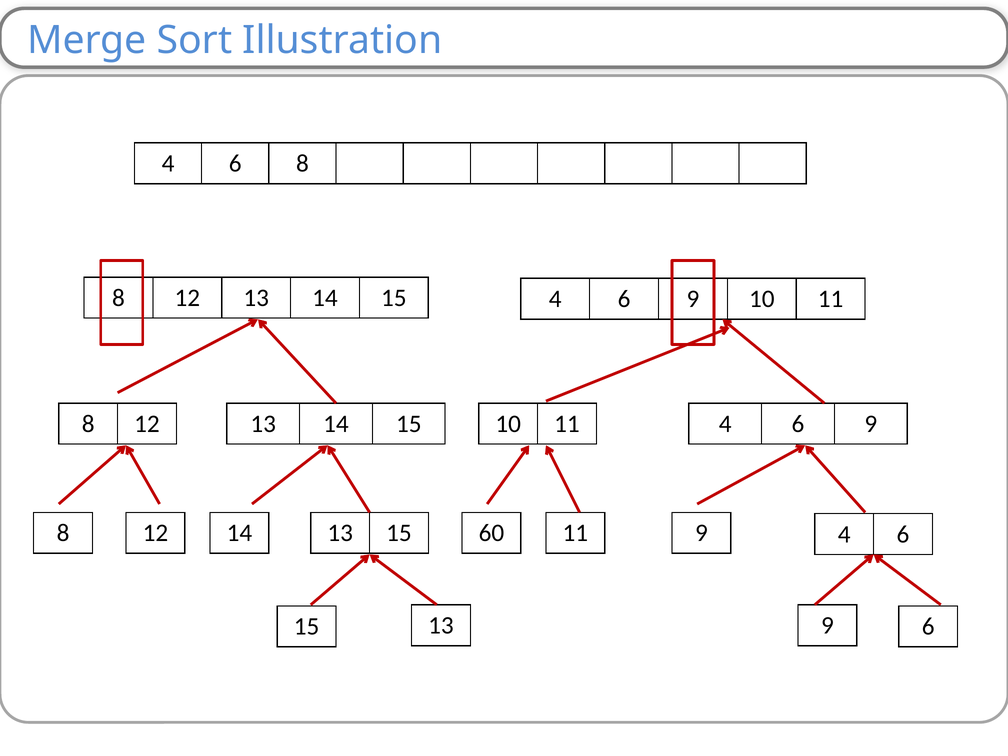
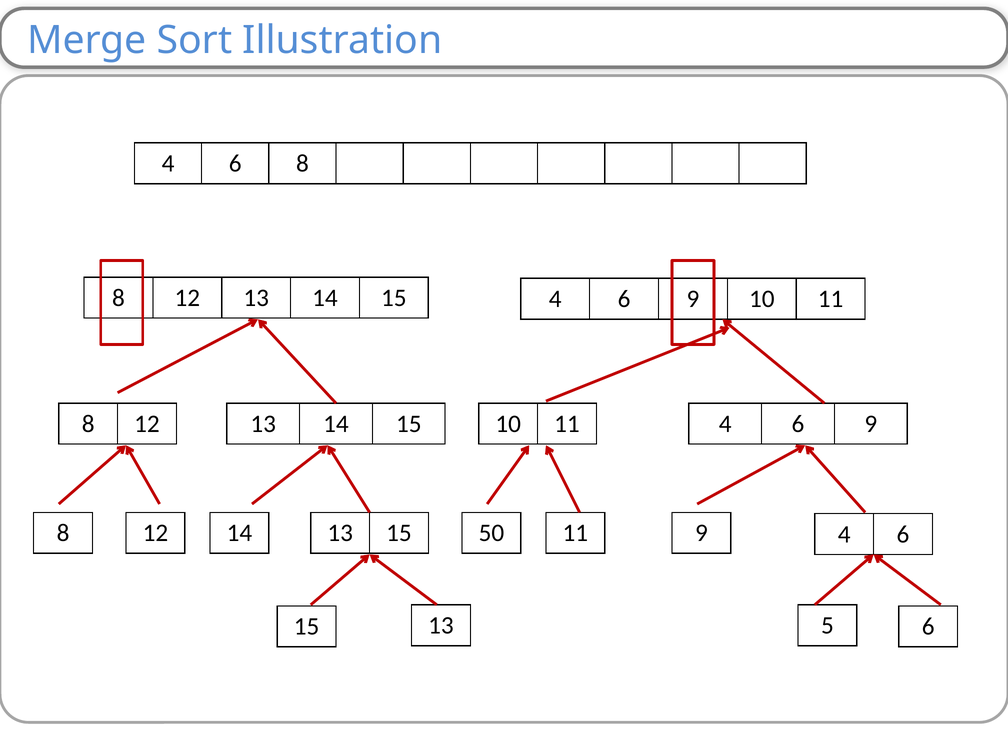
60: 60 -> 50 (491, 533)
15 9: 9 -> 5 (827, 626)
